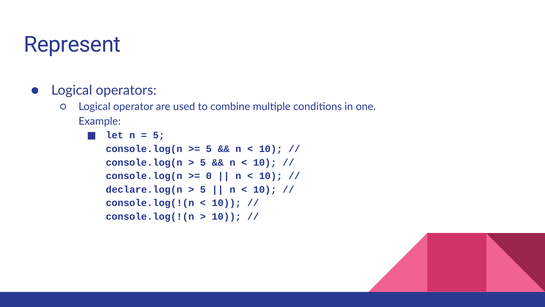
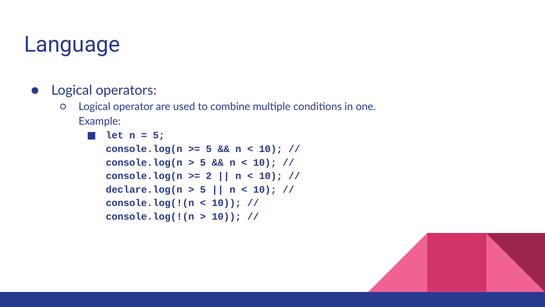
Represent: Represent -> Language (72, 45)
0: 0 -> 2 (209, 176)
